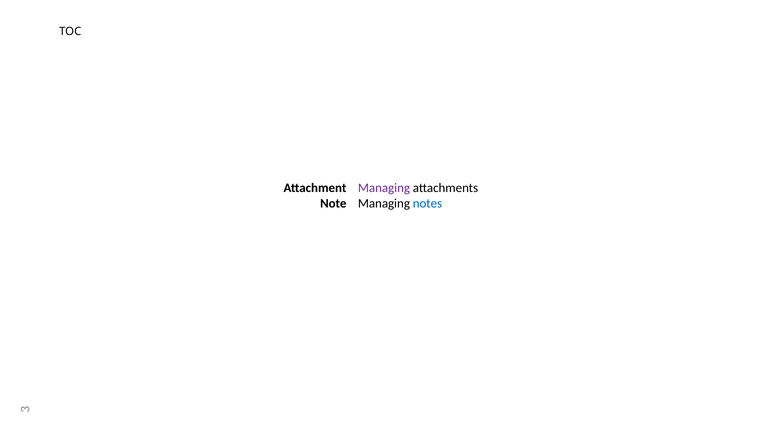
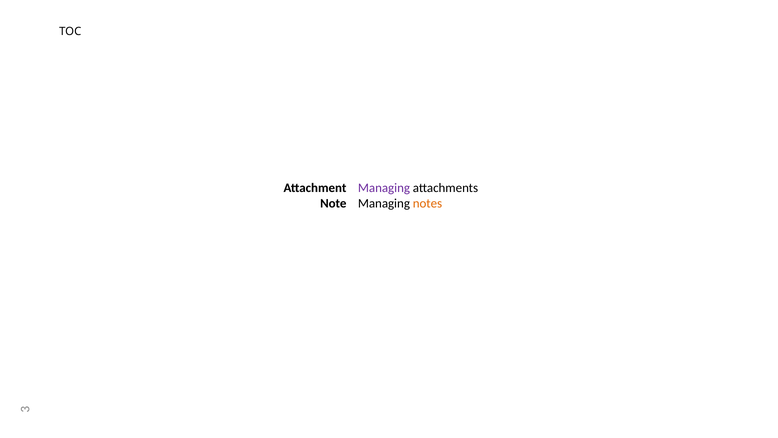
notes colour: blue -> orange (427, 203)
